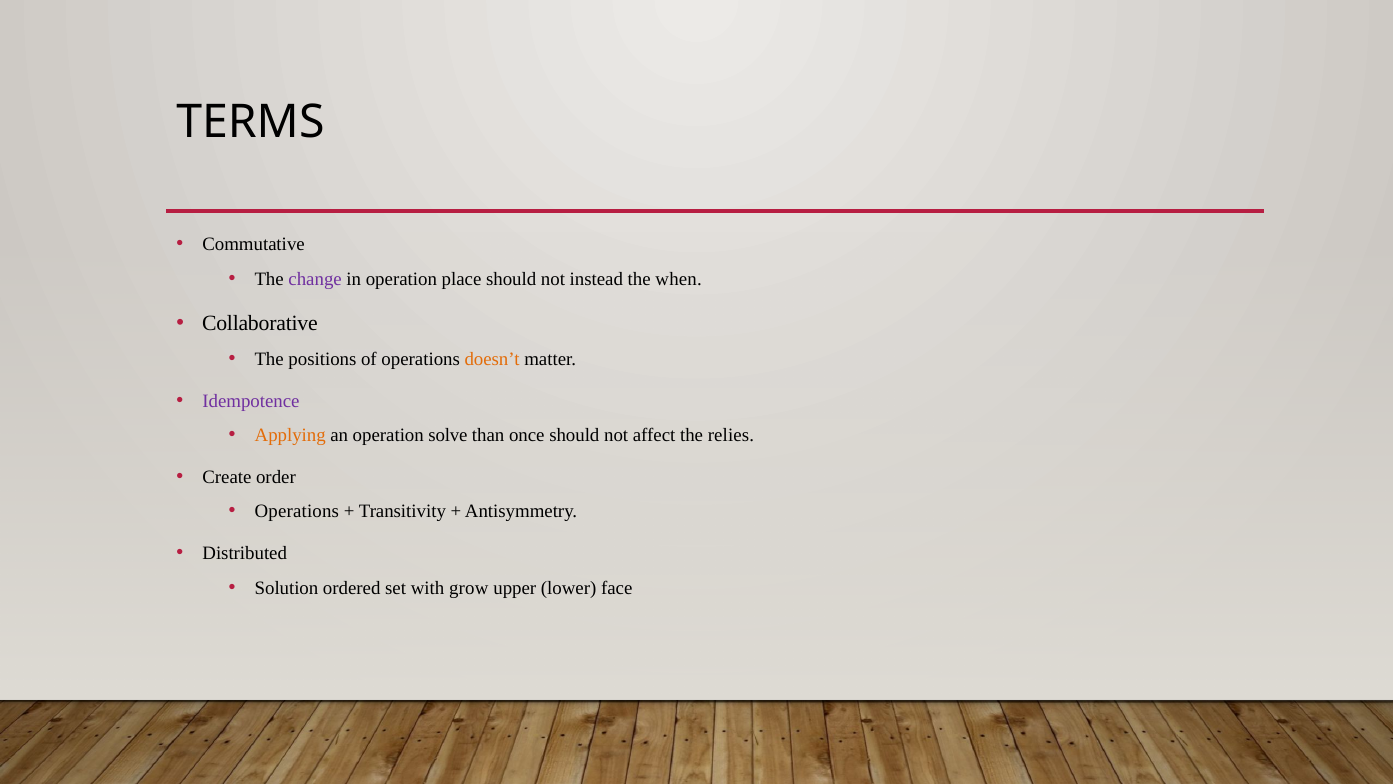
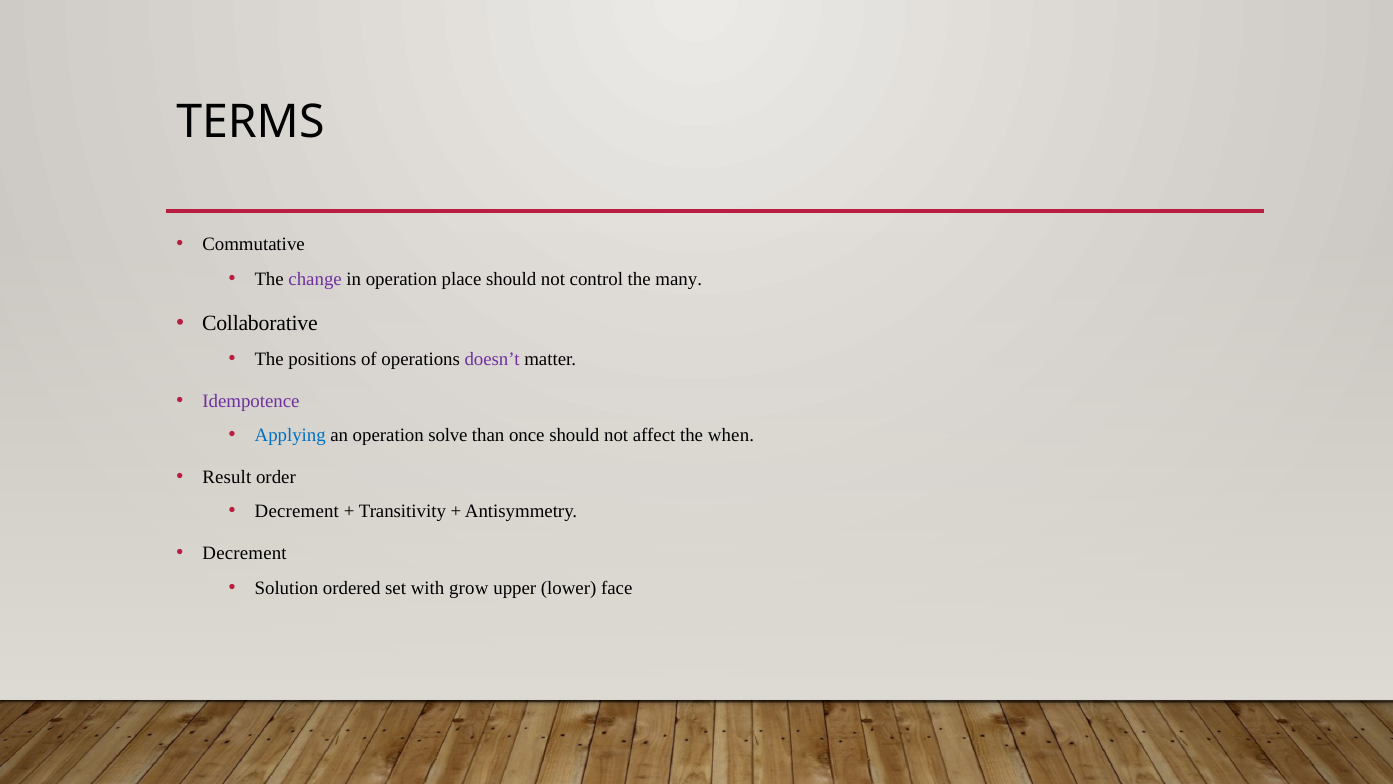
instead: instead -> control (596, 279)
when: when -> many (679, 279)
doesn’t colour: orange -> purple (492, 359)
Applying colour: orange -> blue (290, 435)
relies: relies -> when (731, 435)
Create: Create -> Result (227, 477)
Operations: Operations -> Decrement (297, 511)
Distributed: Distributed -> Decrement (245, 553)
